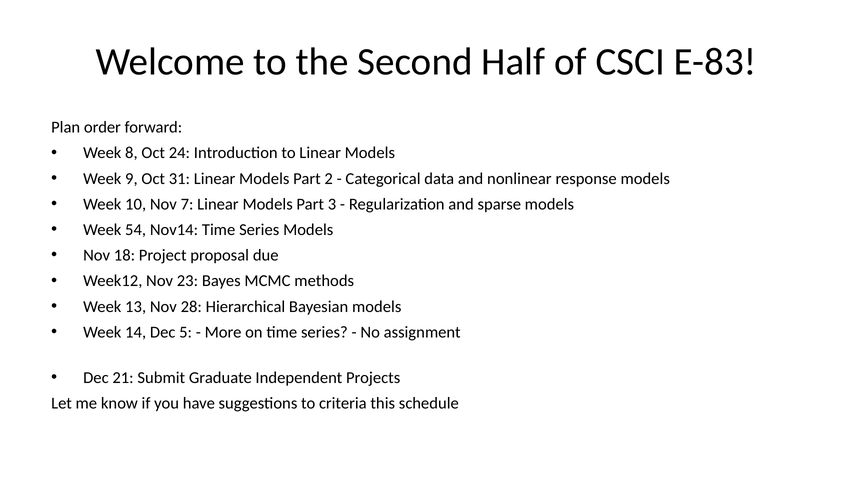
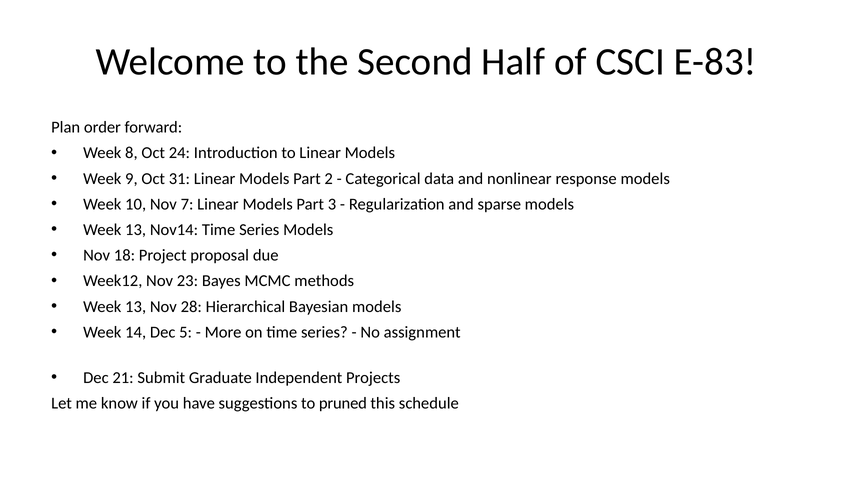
54: 54 -> 13 (136, 230)
criteria: criteria -> pruned (343, 403)
